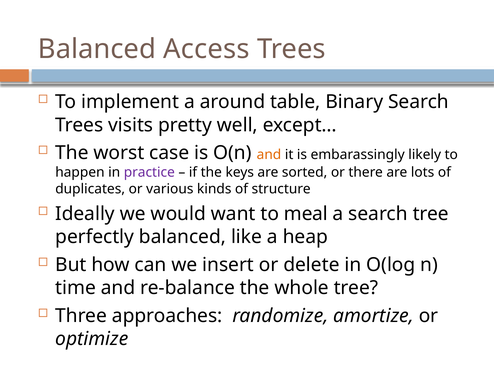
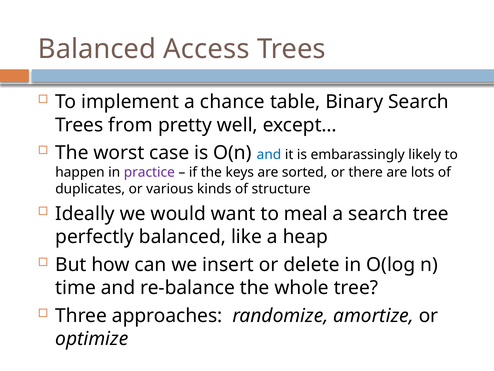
around: around -> chance (232, 102)
visits: visits -> from (131, 125)
and colour: orange -> blue (269, 155)
